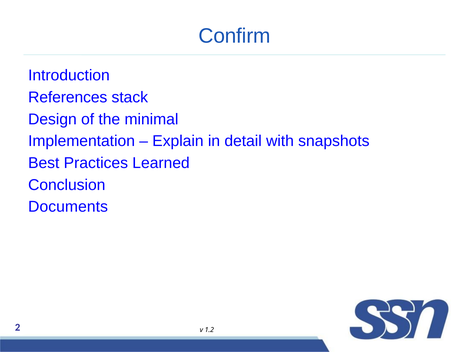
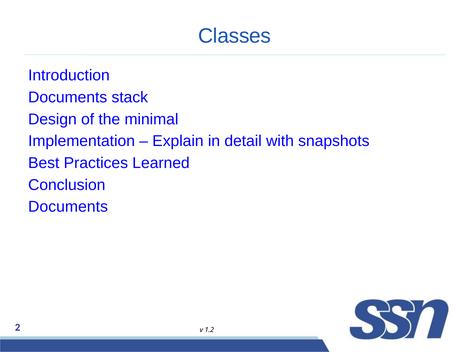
Confirm: Confirm -> Classes (235, 36)
References: References -> Documents (68, 97)
